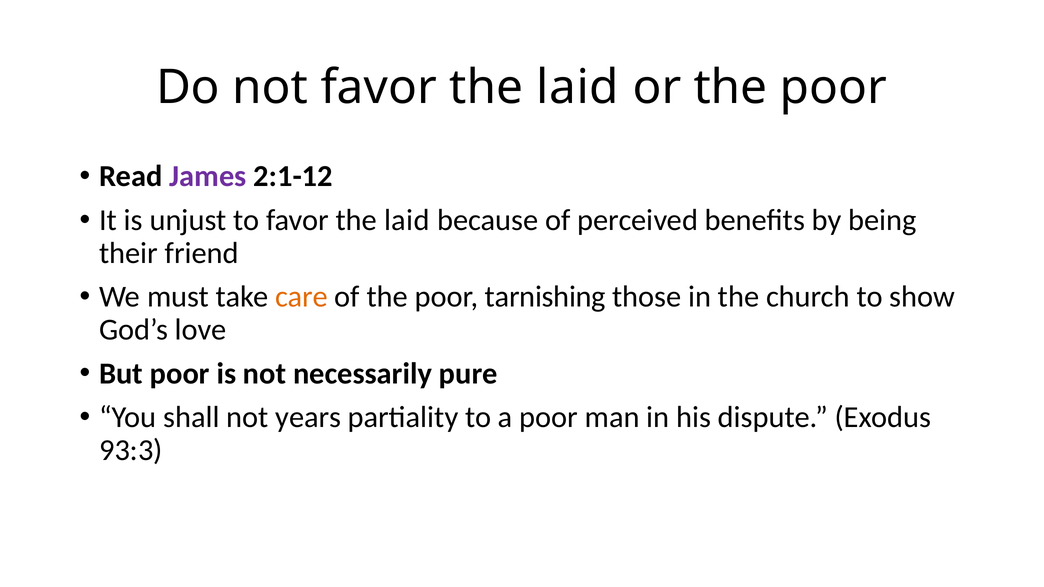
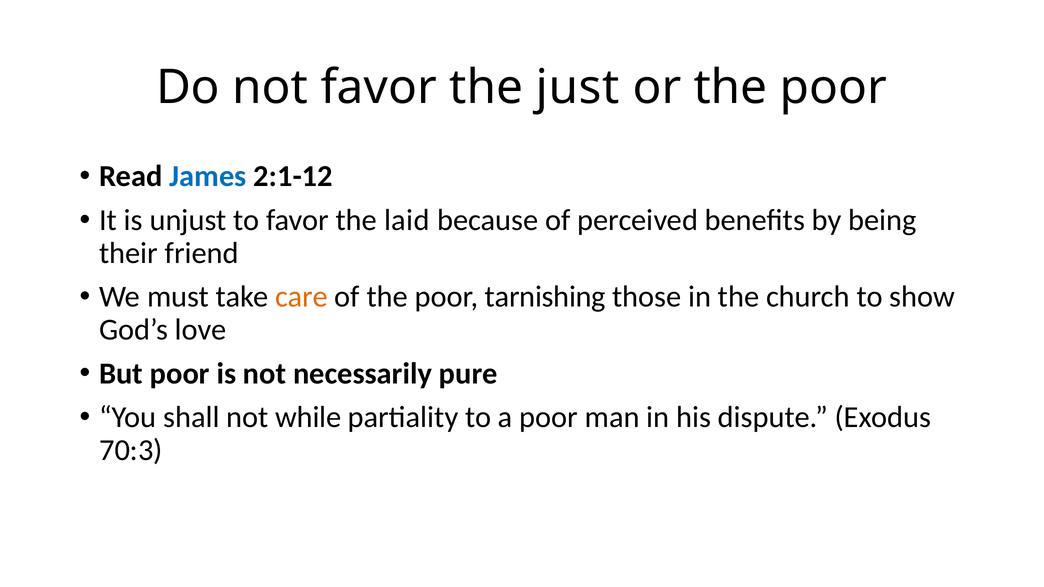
not favor the laid: laid -> just (578, 88)
James colour: purple -> blue (208, 177)
years: years -> while (308, 417)
93:3: 93:3 -> 70:3 (131, 450)
